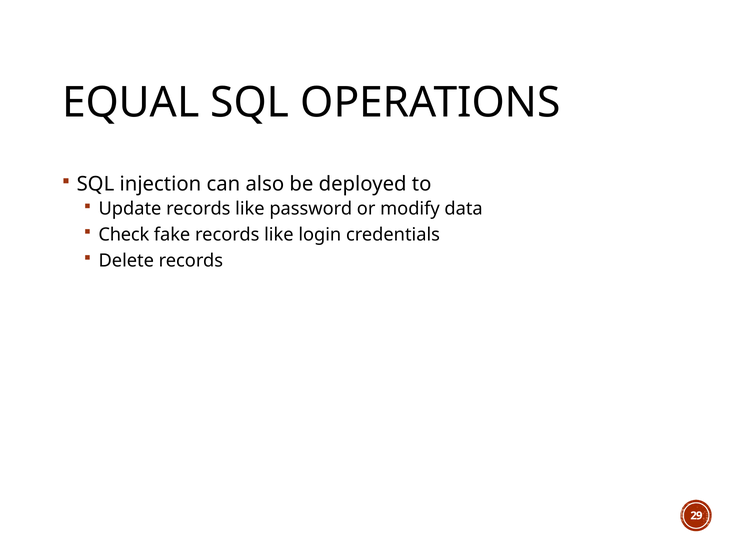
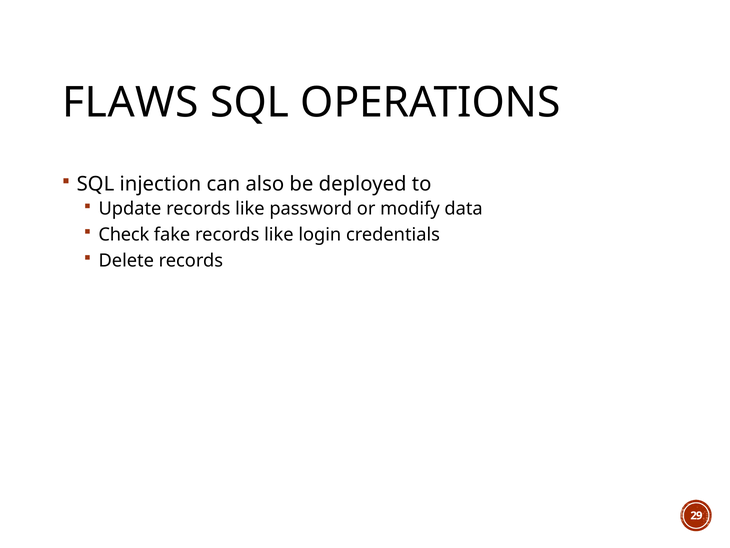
EQUAL: EQUAL -> FLAWS (130, 103)
